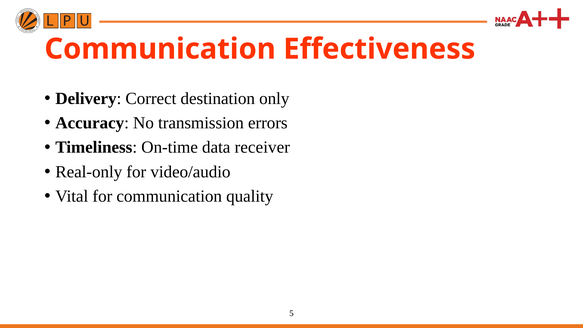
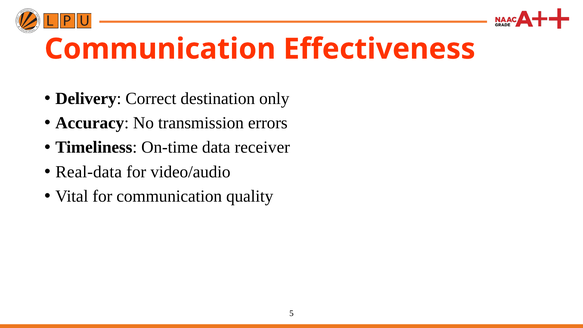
Real-only: Real-only -> Real-data (89, 172)
